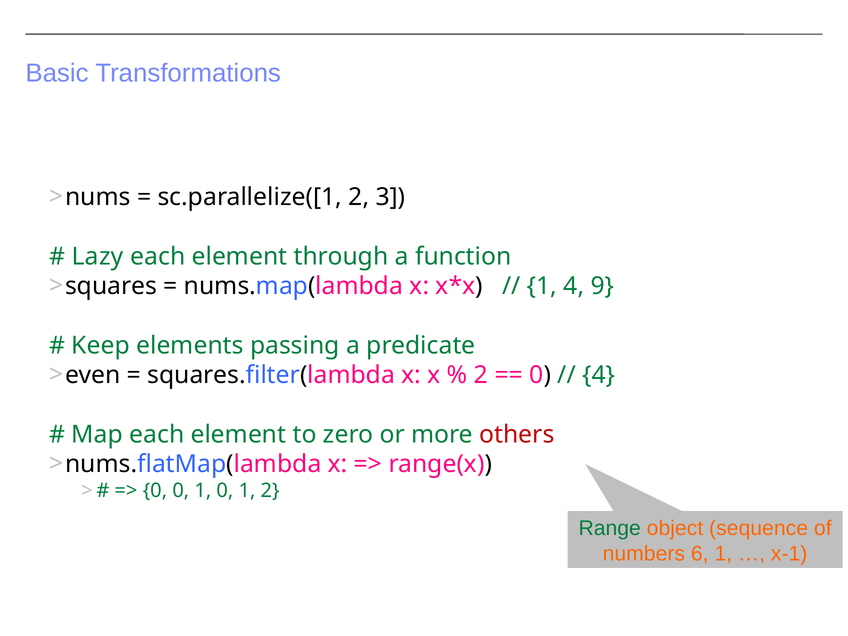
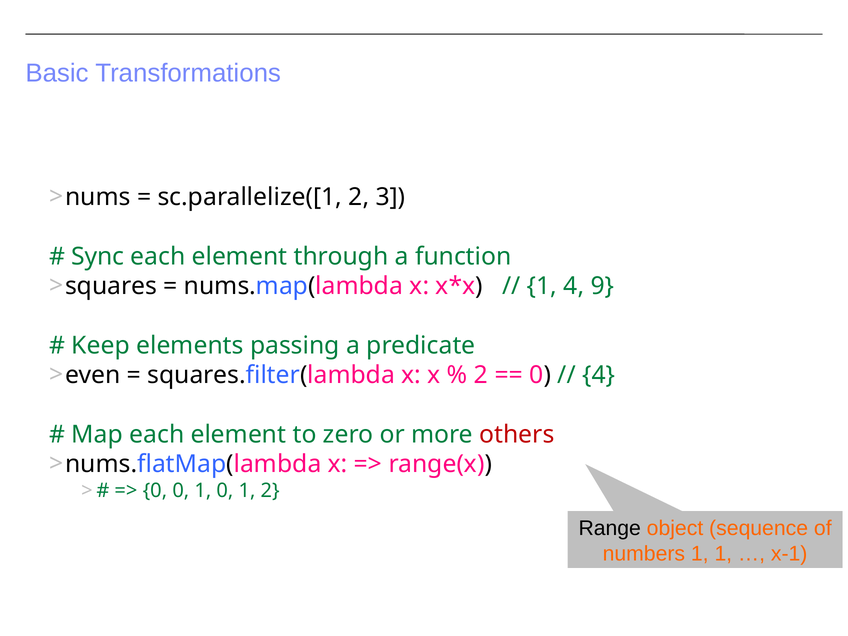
Lazy: Lazy -> Sync (98, 256)
Range colour: green -> black (610, 528)
numbers 6: 6 -> 1 (700, 554)
